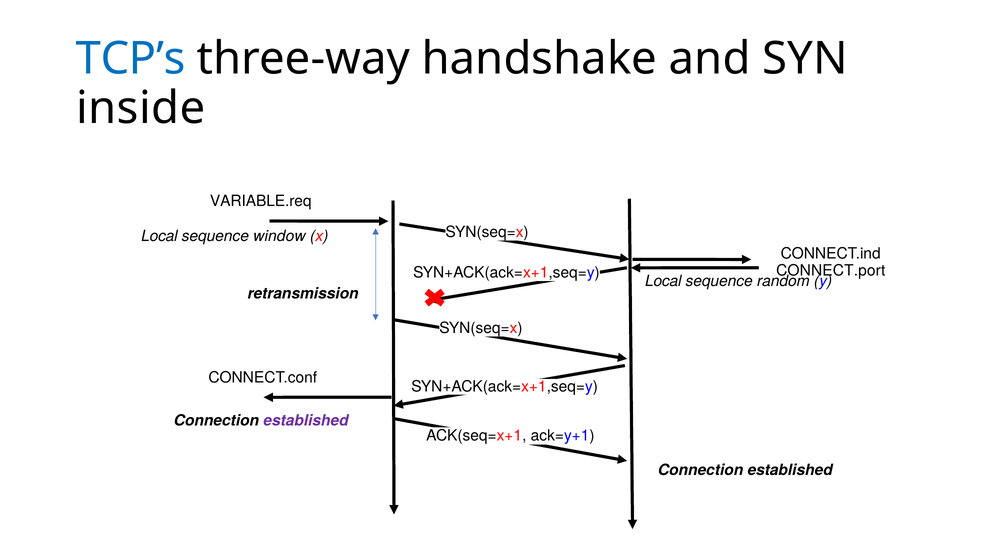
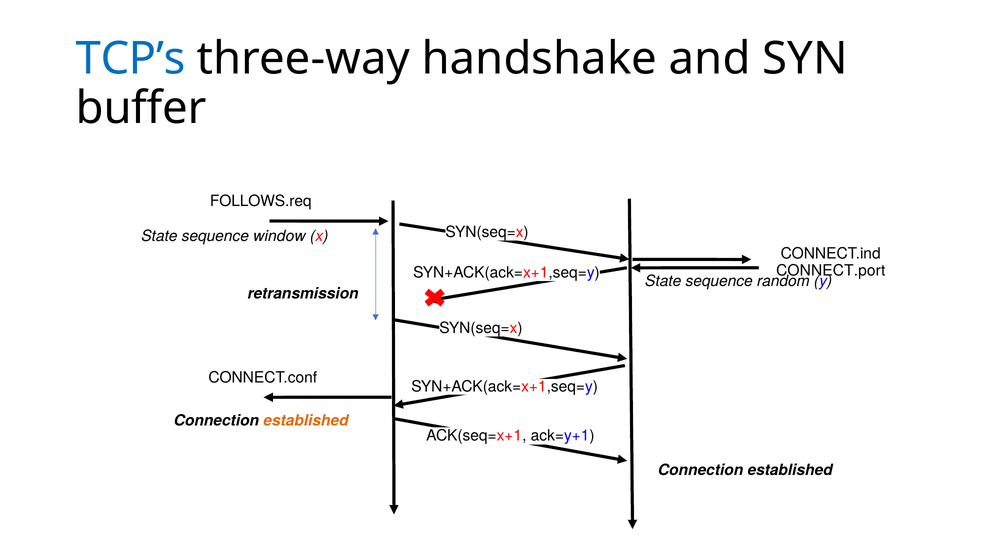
inside: inside -> buffer (141, 108)
VARIABLE.req: VARIABLE.req -> FOLLOWS.req (261, 201)
Local: Local -> State (159, 236)
Local: Local -> State (663, 281)
established colour: purple -> orange (306, 421)
